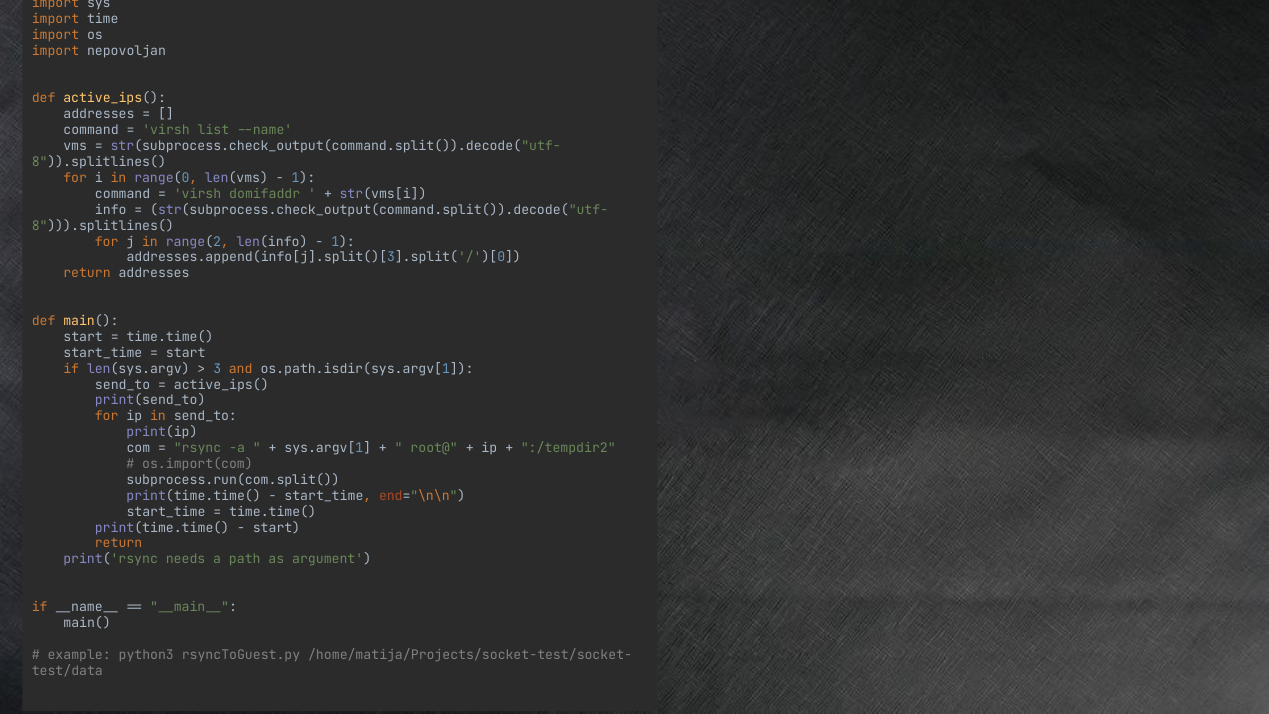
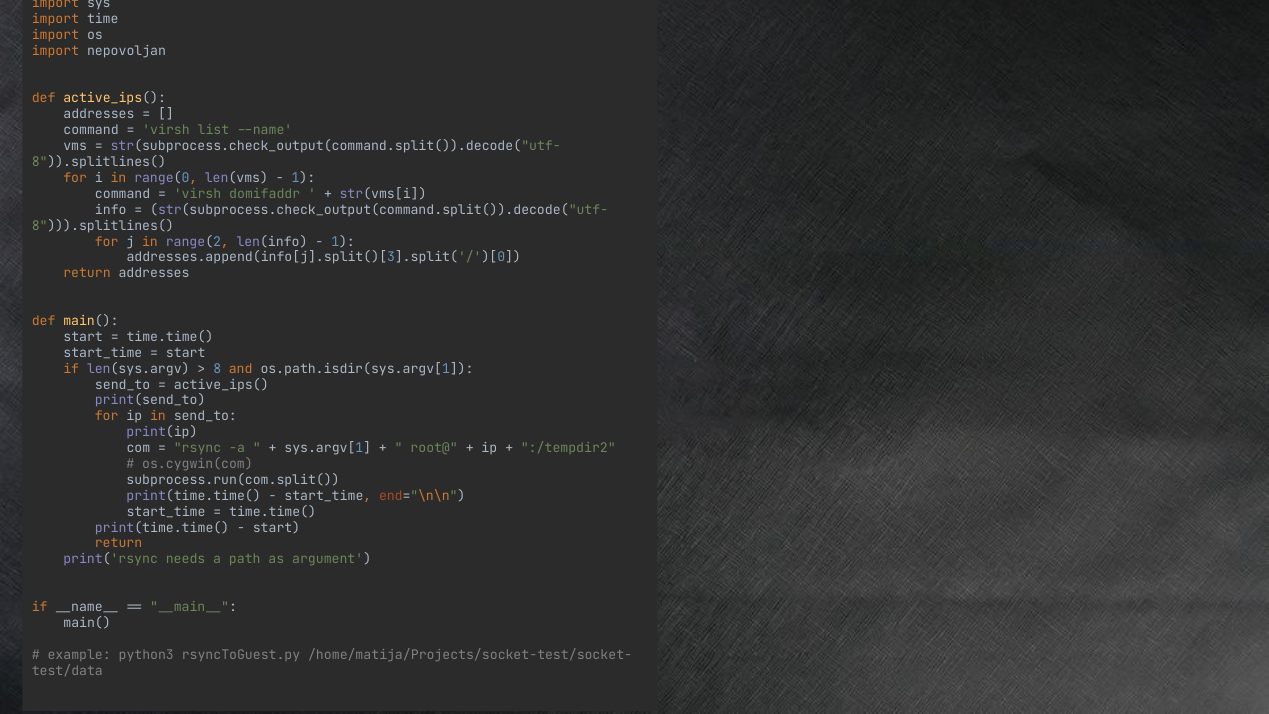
3: 3 -> 8 (217, 369)
os.import(com: os.import(com -> os.cygwin(com (197, 464)
